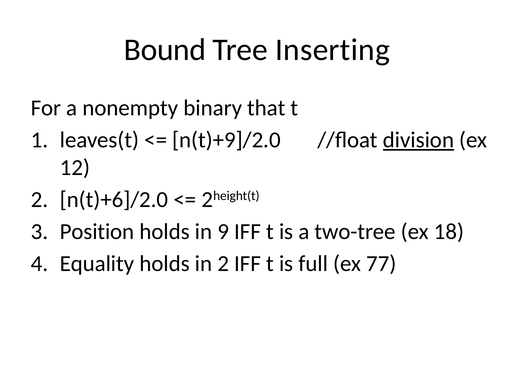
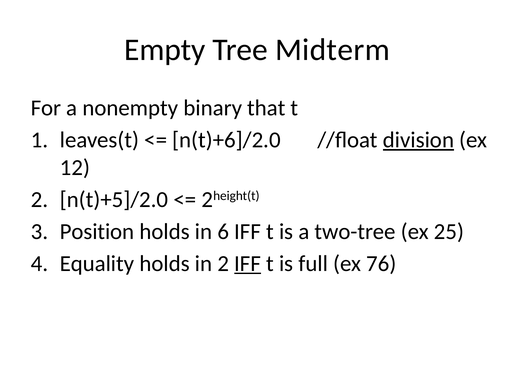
Bound: Bound -> Empty (165, 50)
Inserting: Inserting -> Midterm (332, 50)
n(t)+9]/2.0: n(t)+9]/2.0 -> n(t)+6]/2.0 (226, 140)
n(t)+6]/2.0: n(t)+6]/2.0 -> n(t)+5]/2.0 (114, 200)
9: 9 -> 6 (223, 232)
18: 18 -> 25 (449, 232)
IFF underline: none -> present (248, 264)
77: 77 -> 76 (381, 264)
